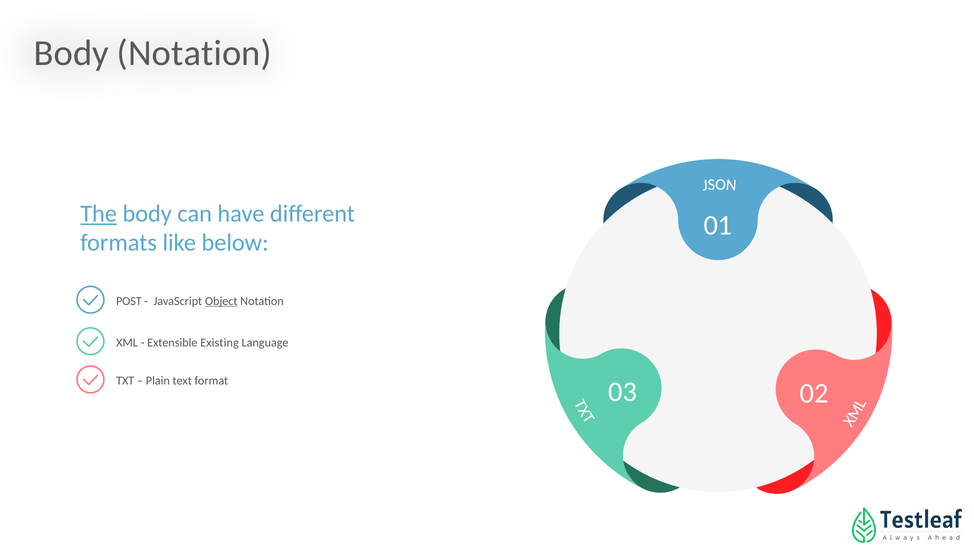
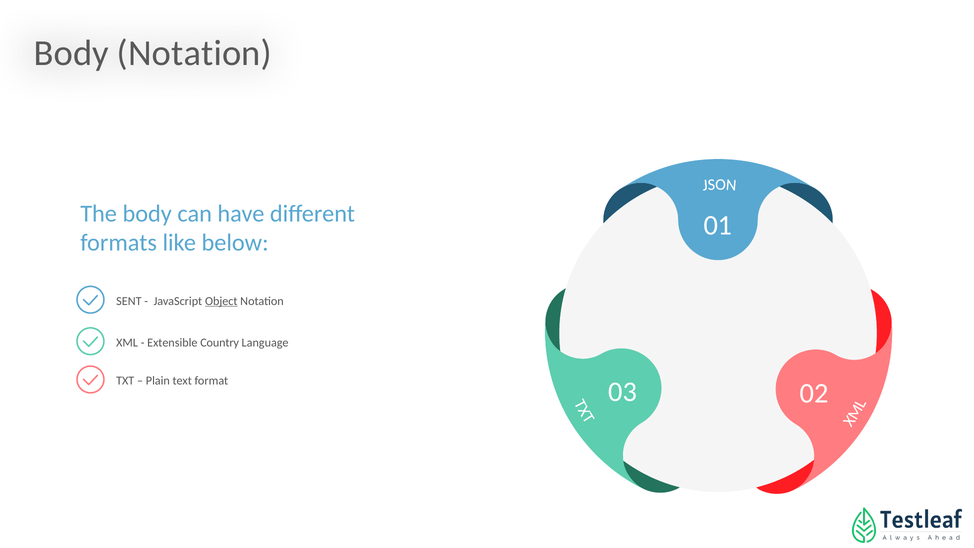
The underline: present -> none (99, 214)
POST: POST -> SENT (129, 301)
Existing: Existing -> Country (220, 342)
